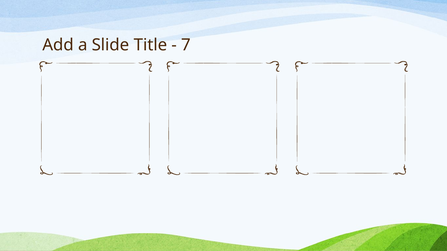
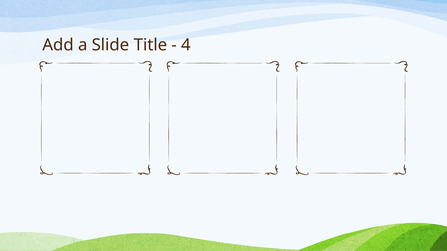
7: 7 -> 4 (186, 45)
